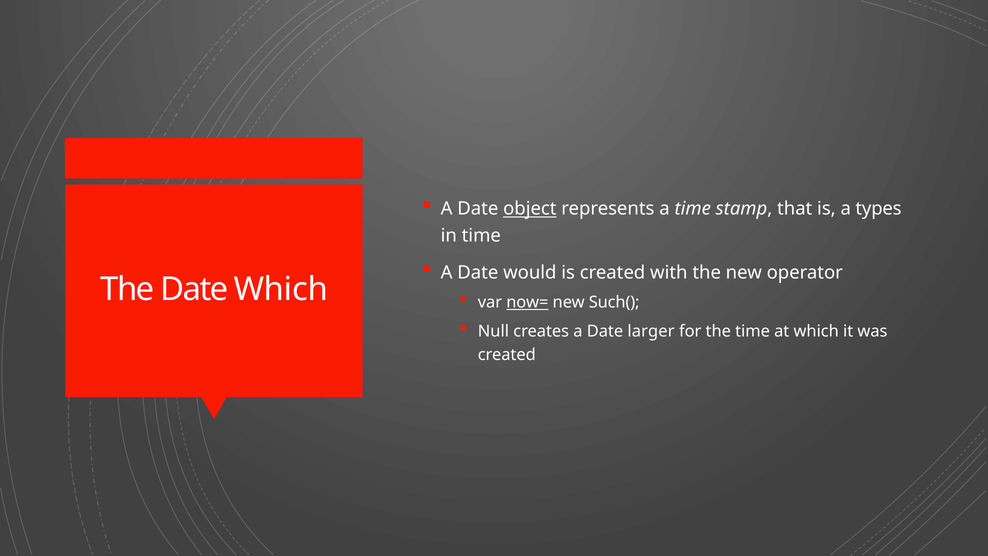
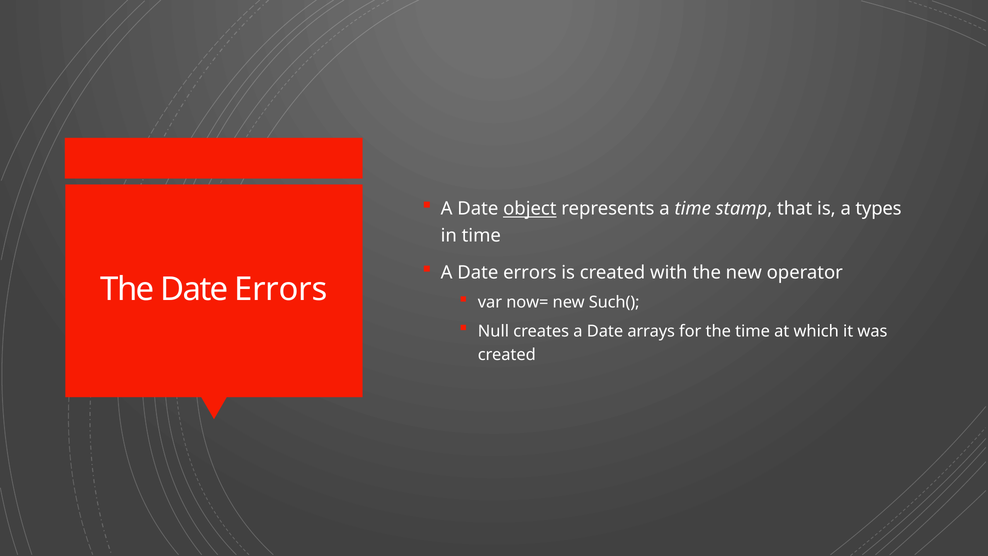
A Date would: would -> errors (530, 272)
The Date Which: Which -> Errors (281, 289)
now= underline: present -> none (527, 302)
larger: larger -> arrays (651, 331)
